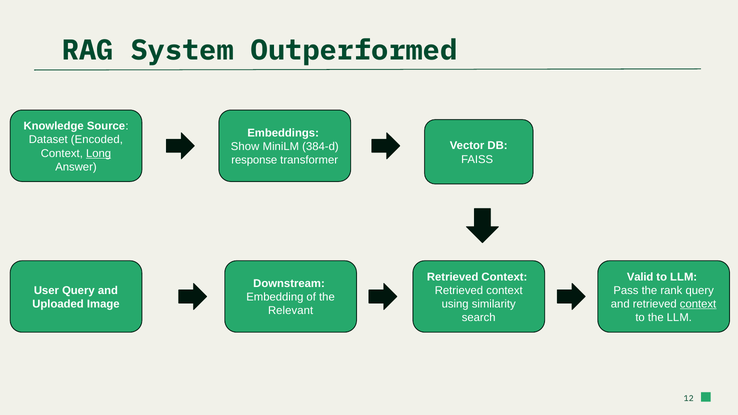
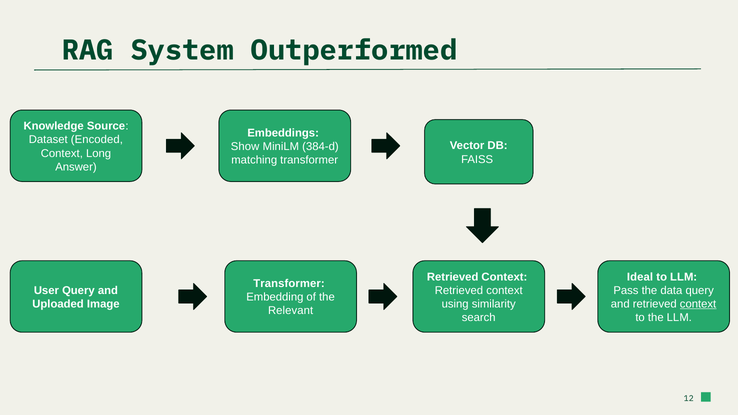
Long underline: present -> none (99, 153)
response: response -> matching (254, 160)
Valid: Valid -> Ideal (640, 277)
Downstream: Downstream -> Transformer (289, 284)
rank: rank -> data (671, 291)
